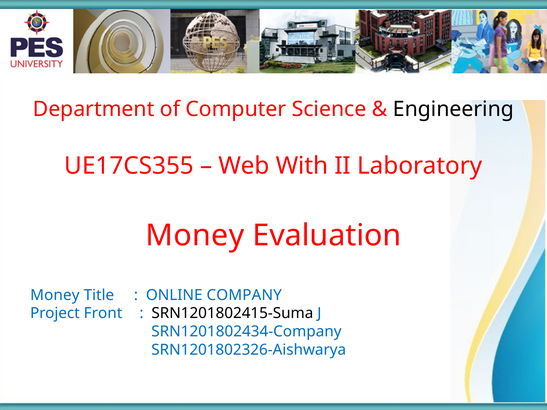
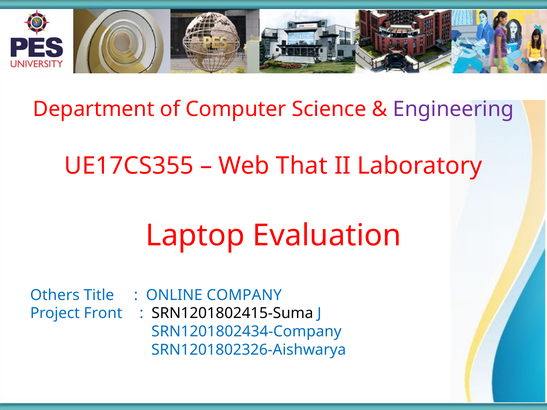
Engineering colour: black -> purple (453, 109)
With: With -> That (302, 166)
Money: Money -> Laptop (195, 236)
Money: Money -> Others (55, 295)
